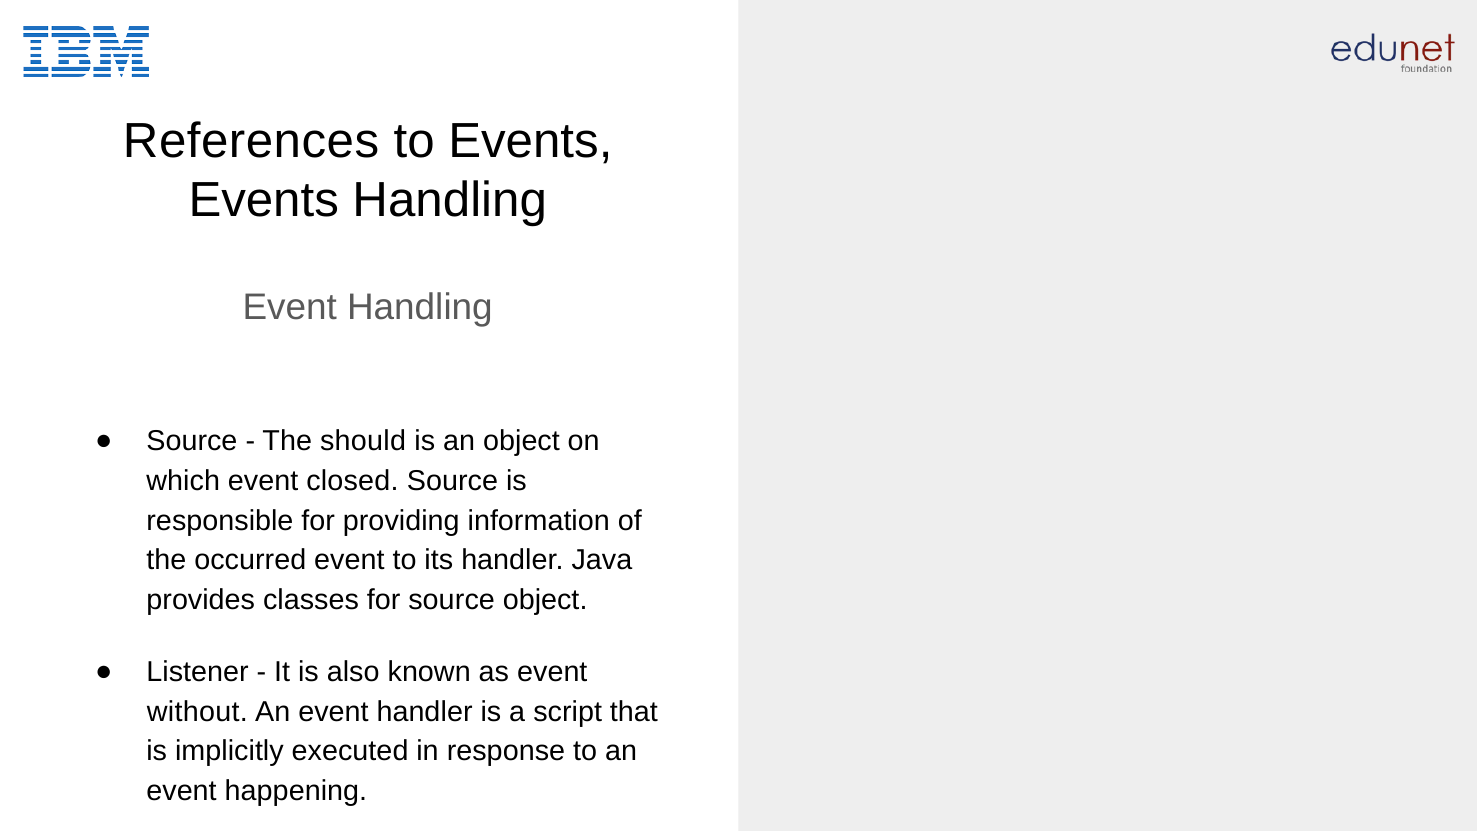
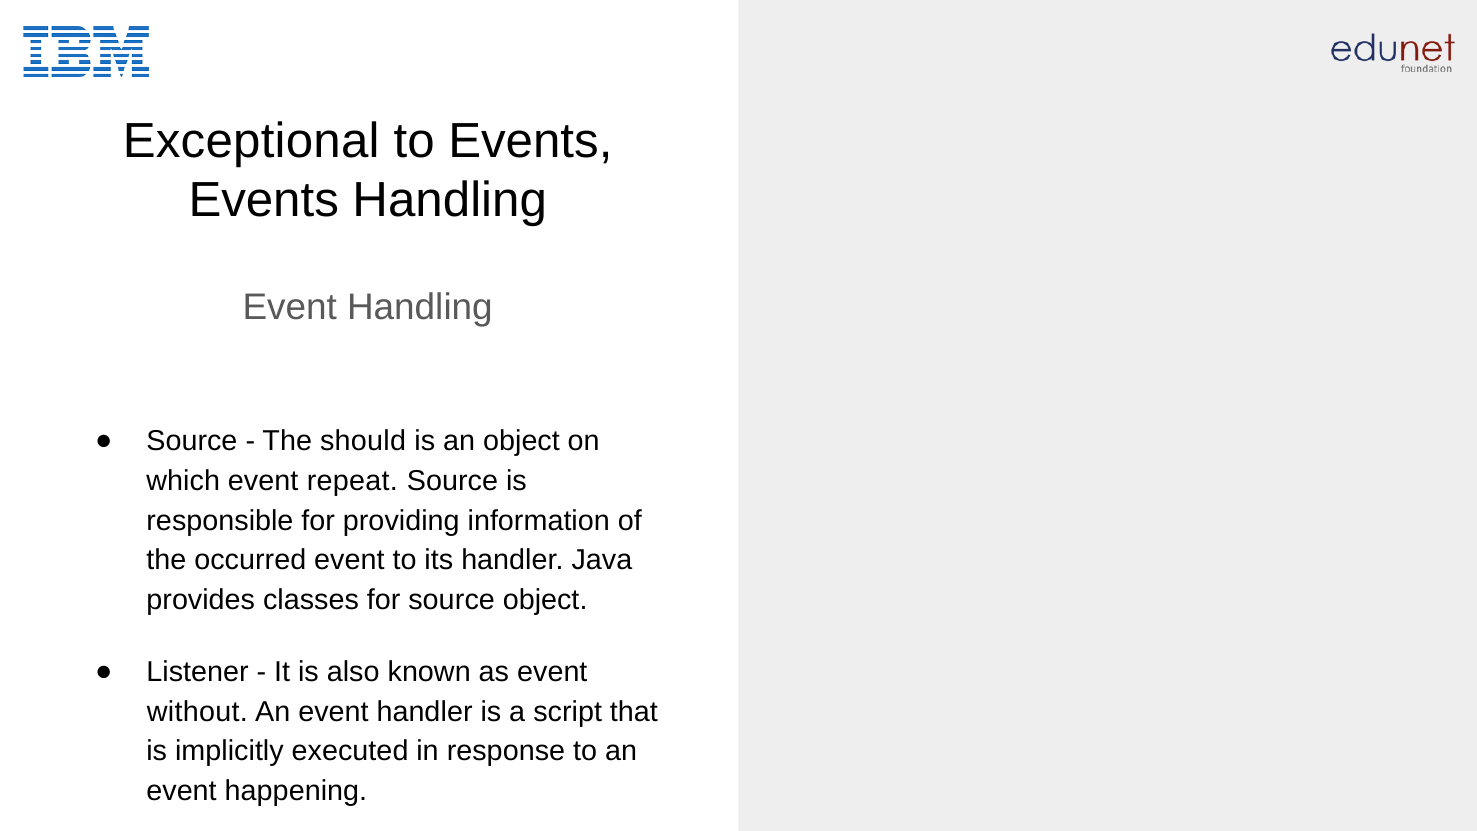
References: References -> Exceptional (251, 141)
closed: closed -> repeat (352, 481)
